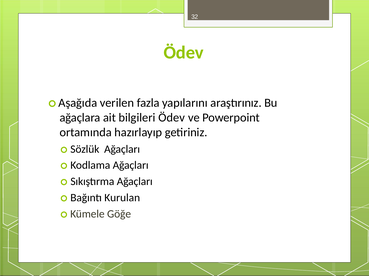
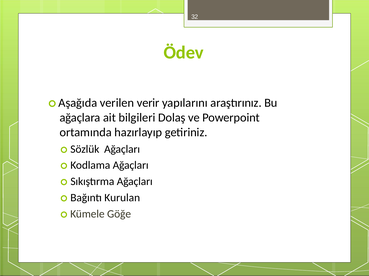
fazla: fazla -> verir (148, 103)
bilgileri Ödev: Ödev -> Dolaş (172, 118)
